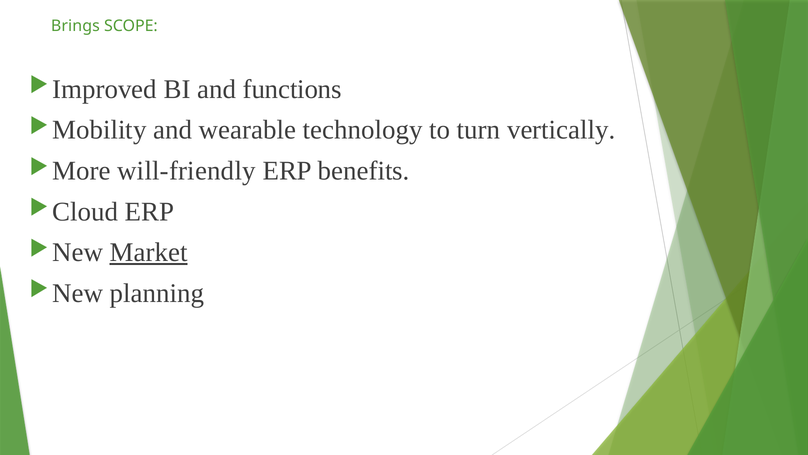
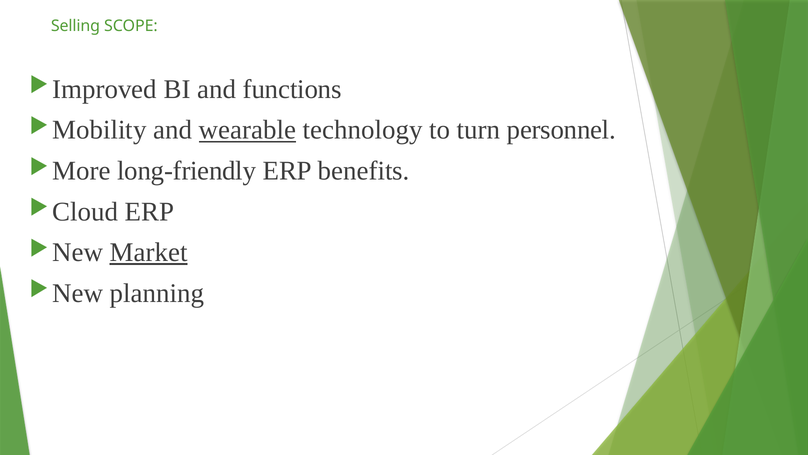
Brings: Brings -> Selling (75, 26)
wearable underline: none -> present (247, 130)
vertically: vertically -> personnel (561, 130)
will-friendly: will-friendly -> long-friendly (187, 171)
